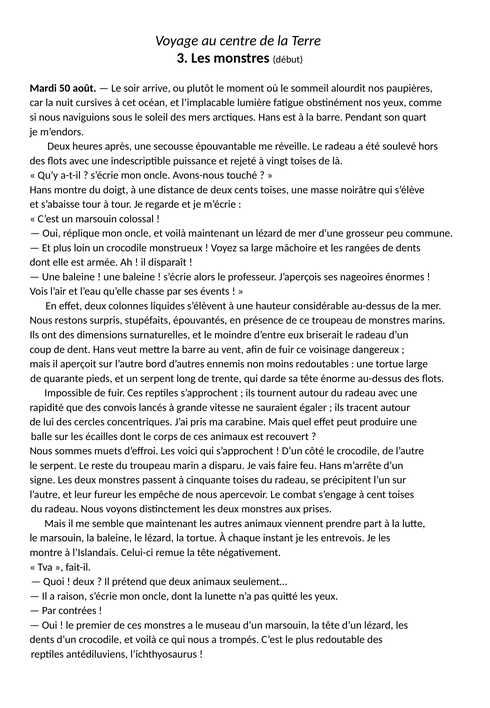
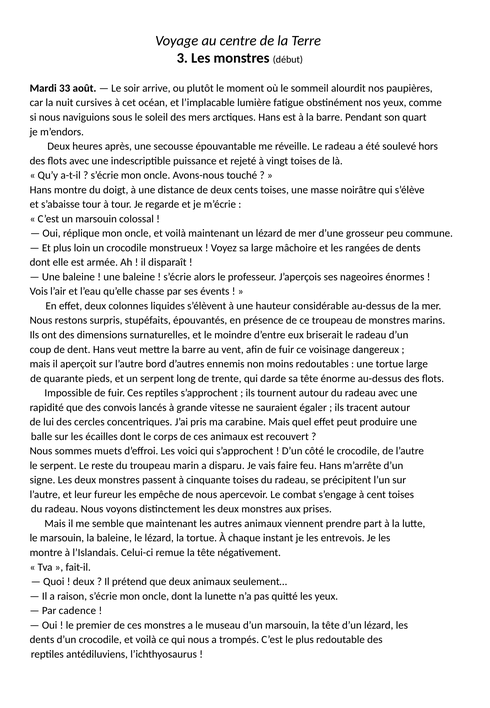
50: 50 -> 33 (65, 88)
contrées: contrées -> cadence (77, 610)
